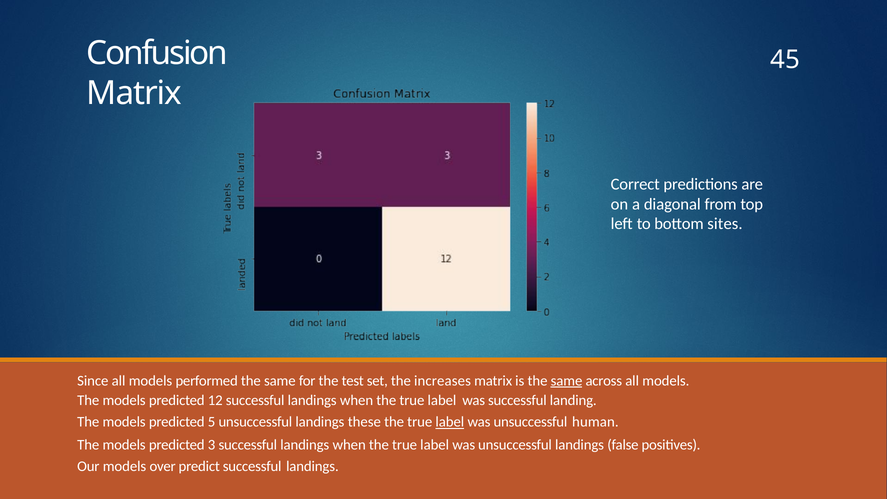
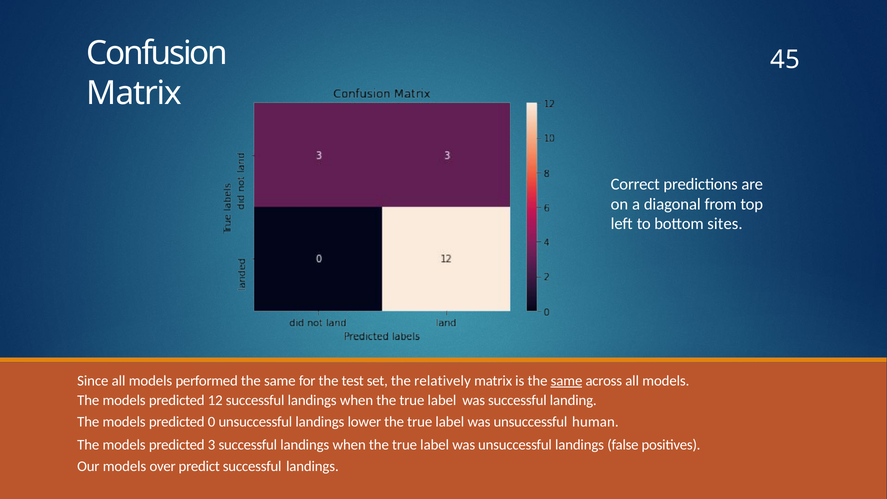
increases: increases -> relatively (442, 381)
5: 5 -> 0 (212, 422)
these: these -> lower (364, 422)
label underline: present -> none (450, 422)
